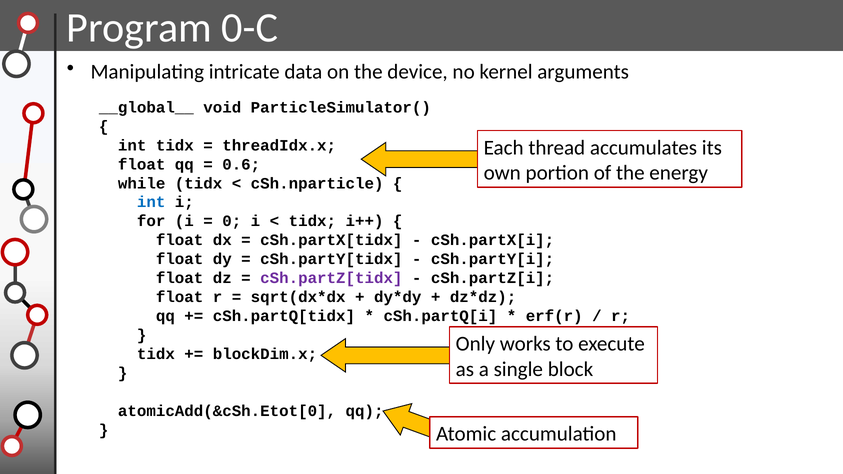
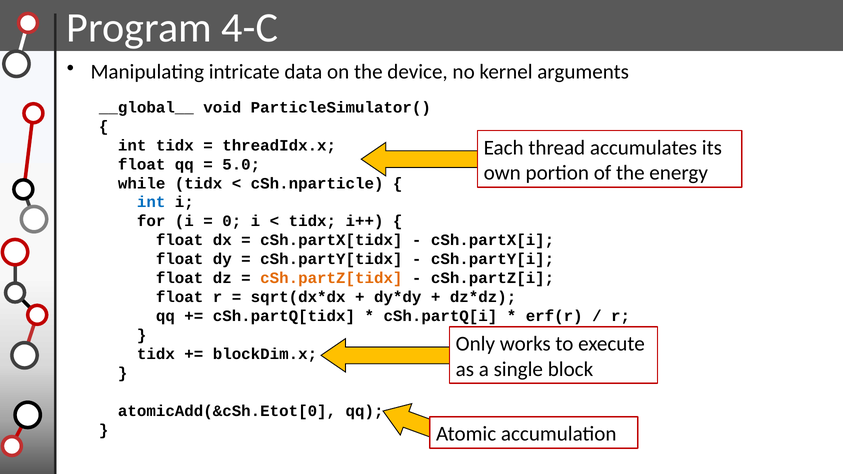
0-C: 0-C -> 4-C (250, 28)
0.6: 0.6 -> 5.0 (241, 164)
cSh.partZ[tidx colour: purple -> orange (331, 278)
